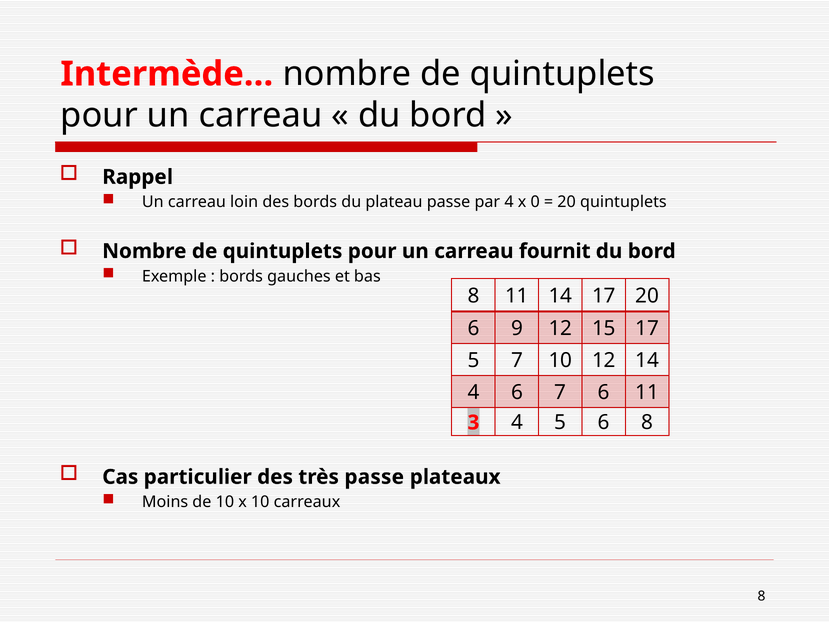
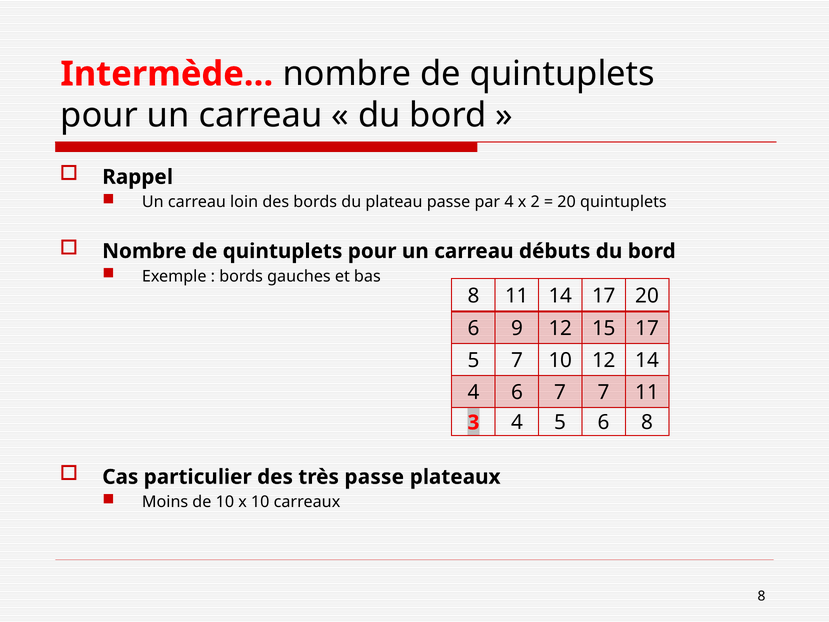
0: 0 -> 2 (535, 202)
fournit: fournit -> débuts (555, 251)
7 6: 6 -> 7 (604, 392)
